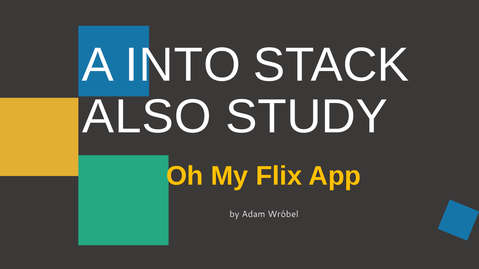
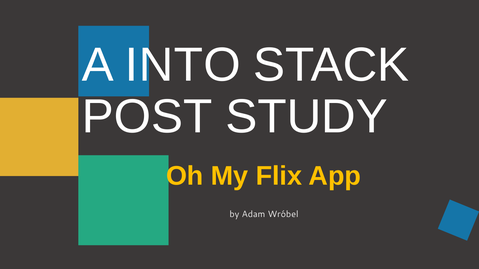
ALSO: ALSO -> POST (147, 117)
